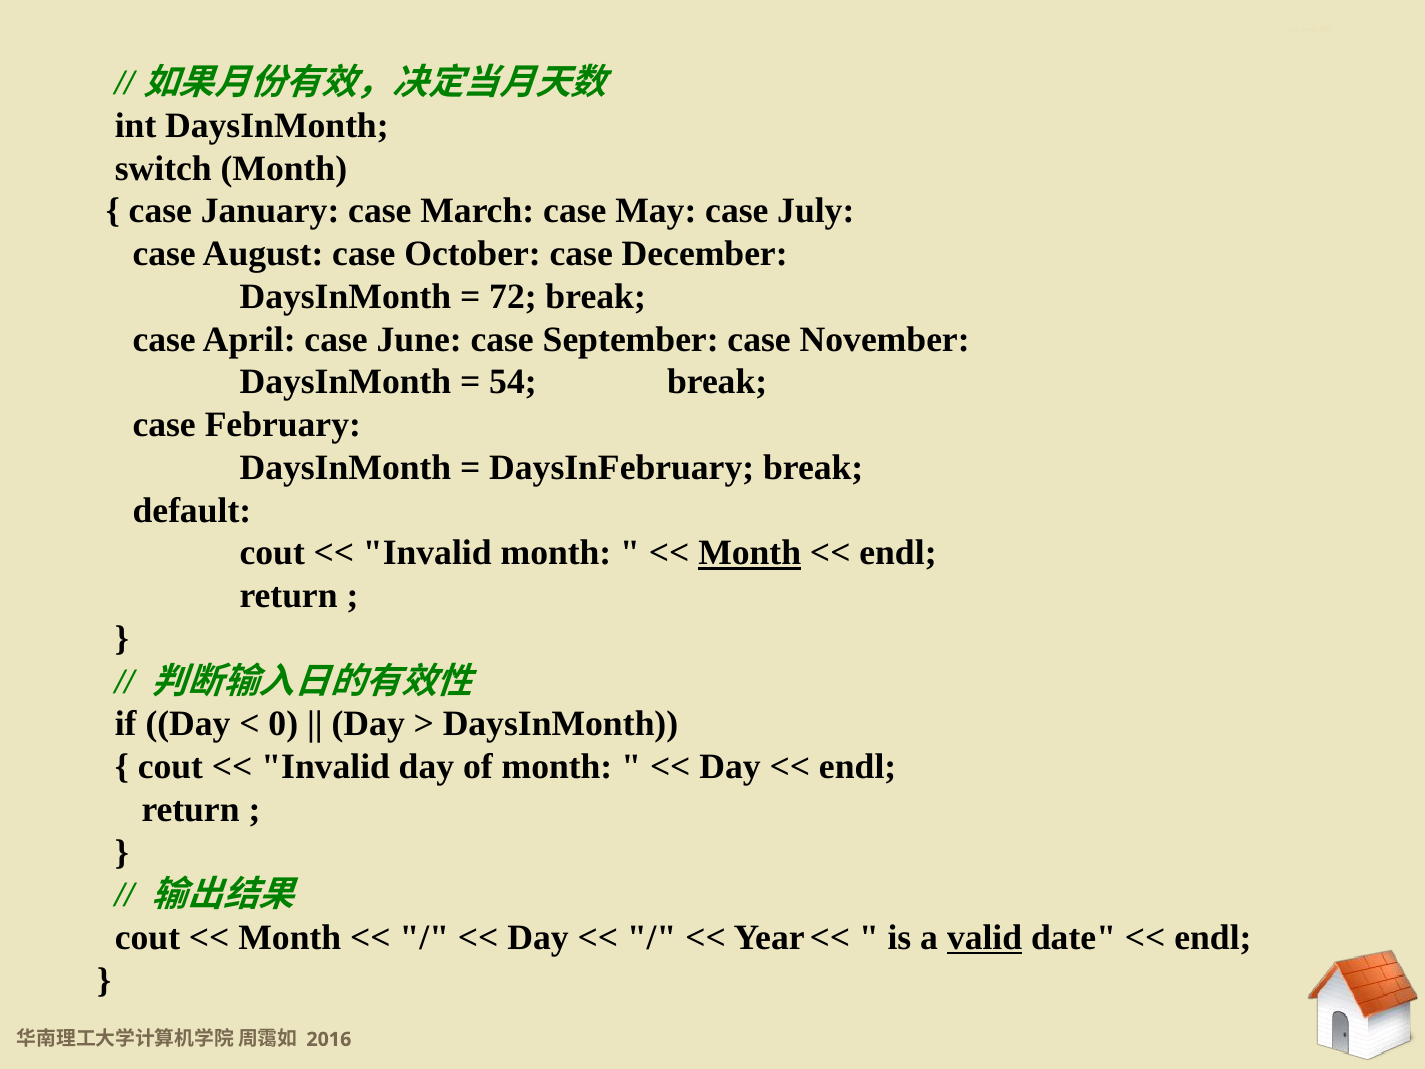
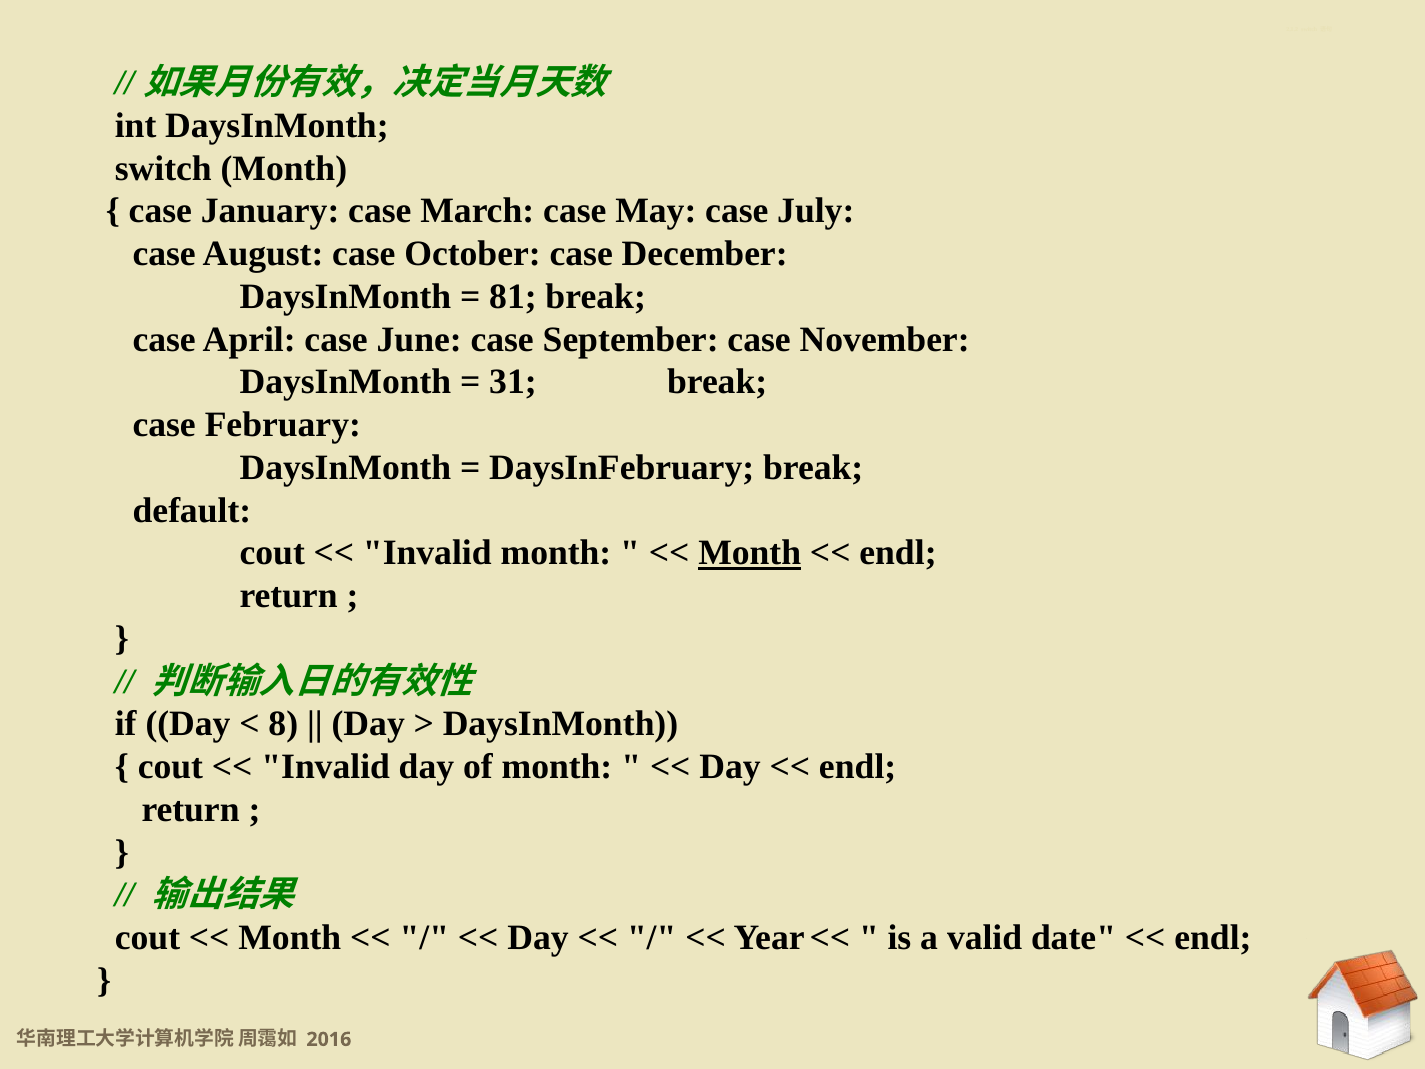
72: 72 -> 81 (513, 297)
54: 54 -> 31 (513, 382)
0: 0 -> 8 (283, 724)
valid underline: present -> none (985, 938)
